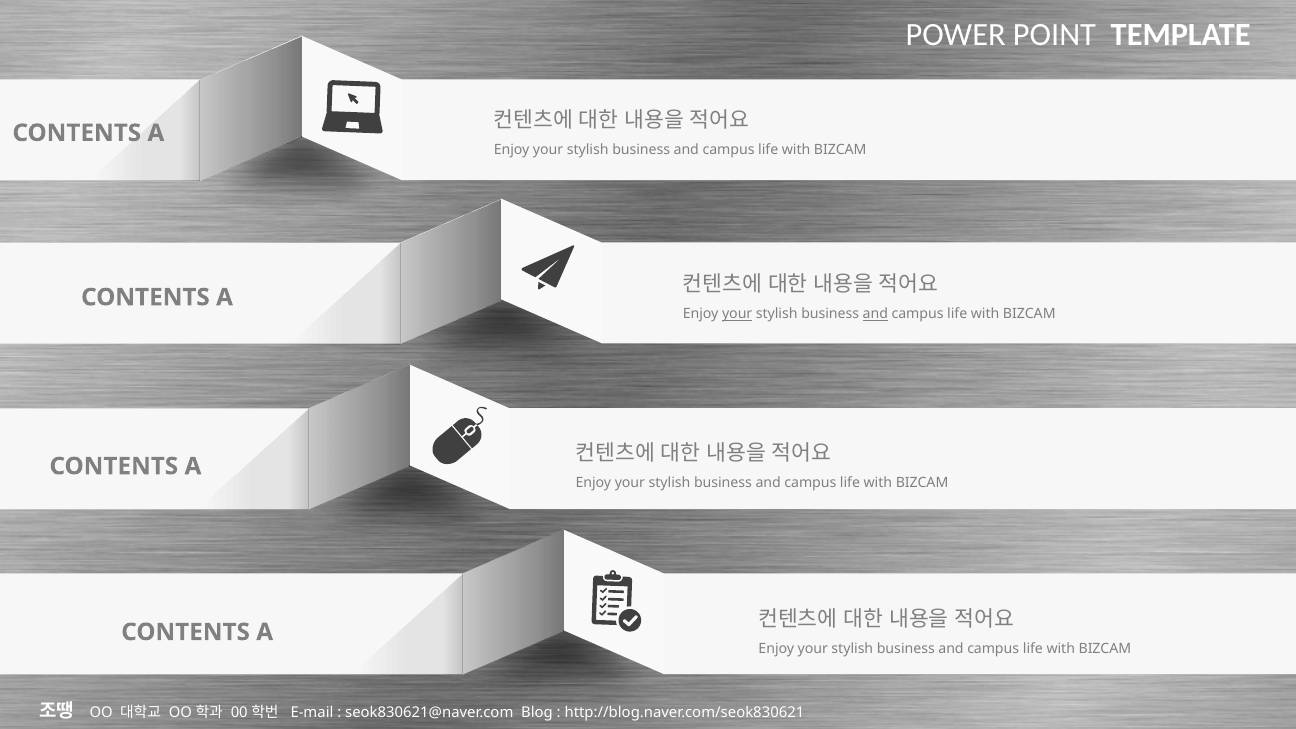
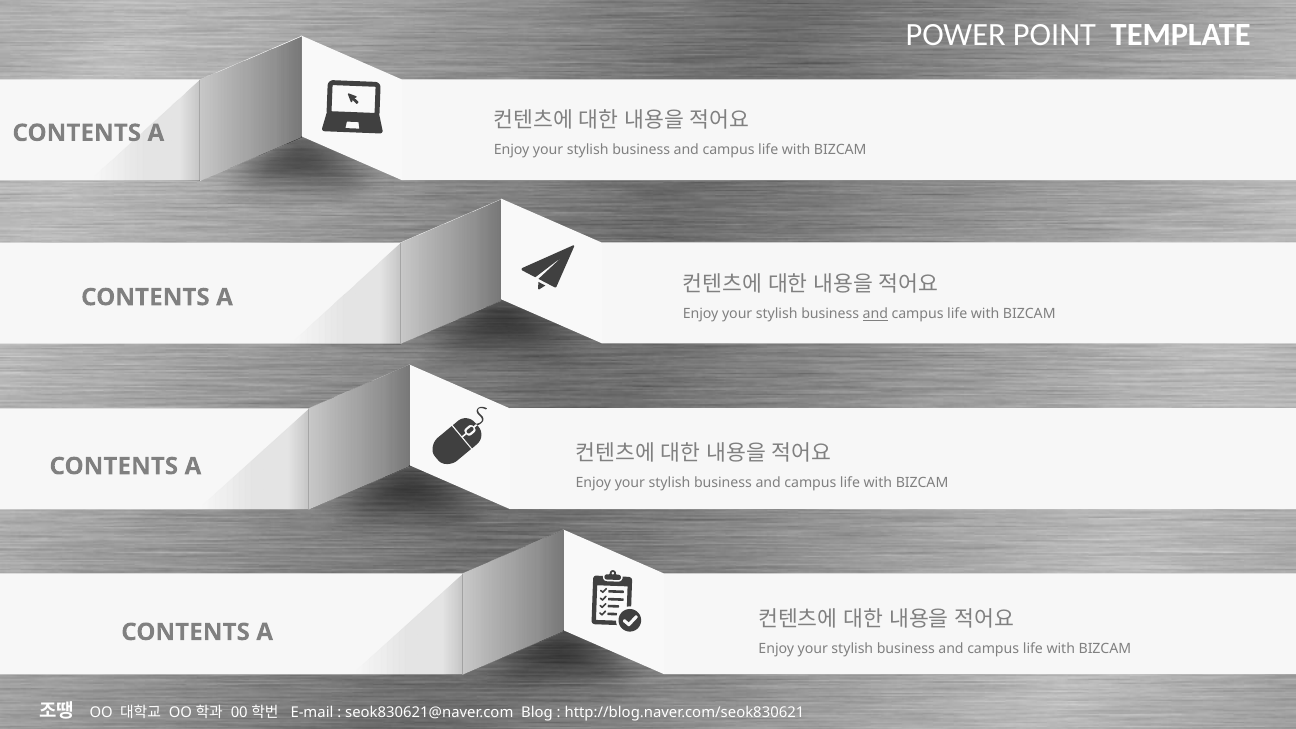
your underline: present -> none (737, 314)
